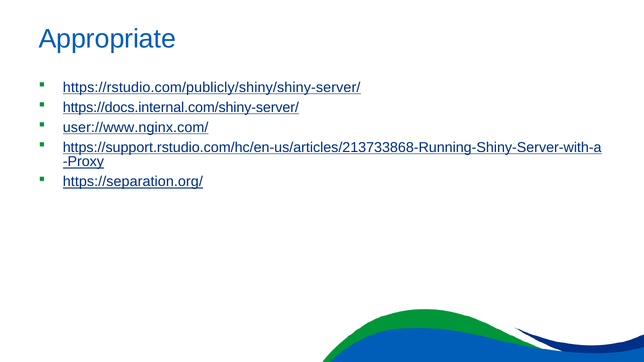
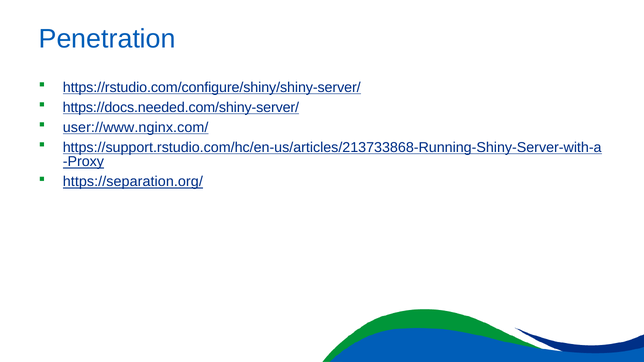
Appropriate: Appropriate -> Penetration (107, 39)
https://rstudio.com/publicly/shiny/shiny-server/: https://rstudio.com/publicly/shiny/shiny-server/ -> https://rstudio.com/configure/shiny/shiny-server/ (212, 87)
https://docs.internal.com/shiny-server/: https://docs.internal.com/shiny-server/ -> https://docs.needed.com/shiny-server/ (181, 107)
